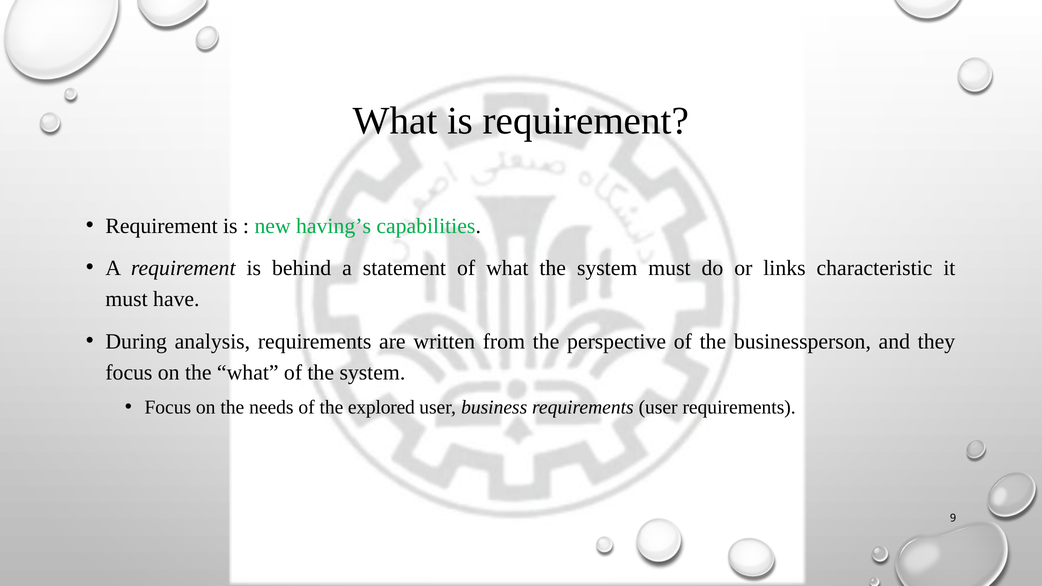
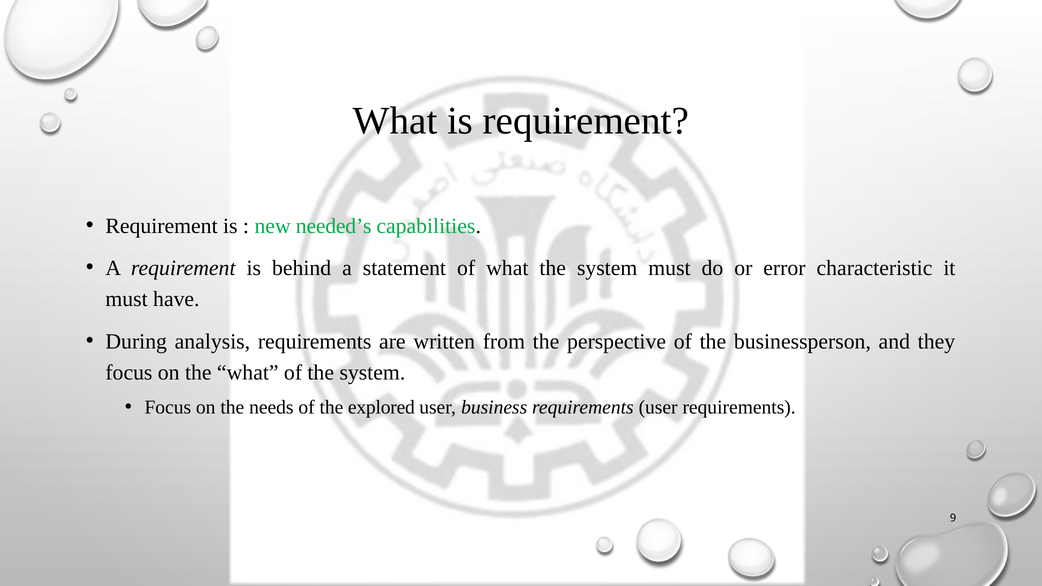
having’s: having’s -> needed’s (334, 226)
links: links -> error (784, 268)
